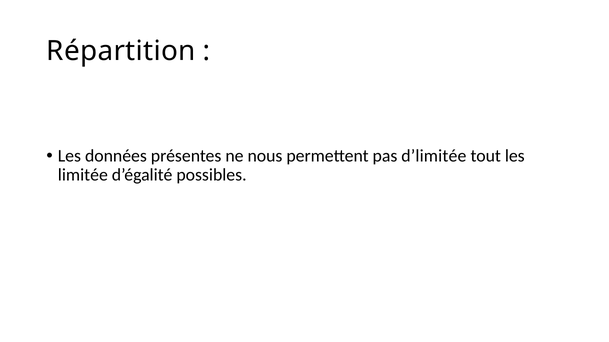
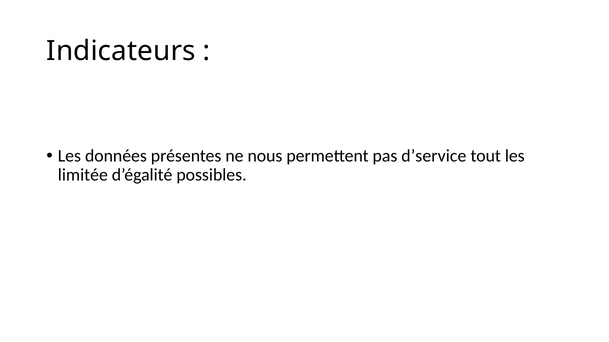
Répartition: Répartition -> Indicateurs (121, 51)
d’limitée: d’limitée -> d’service (434, 156)
